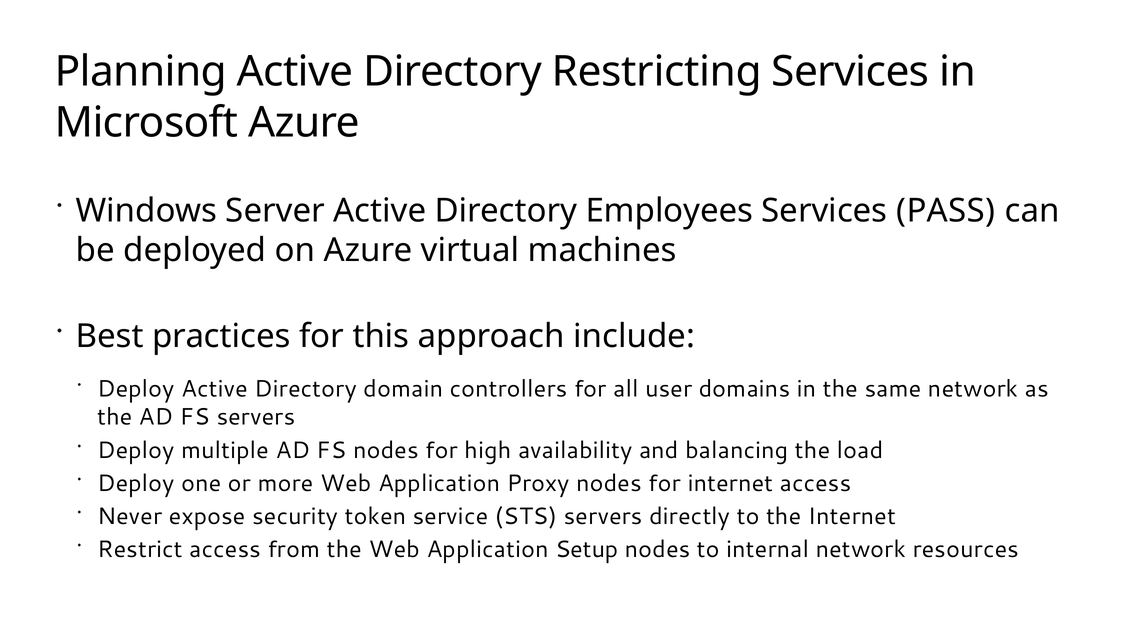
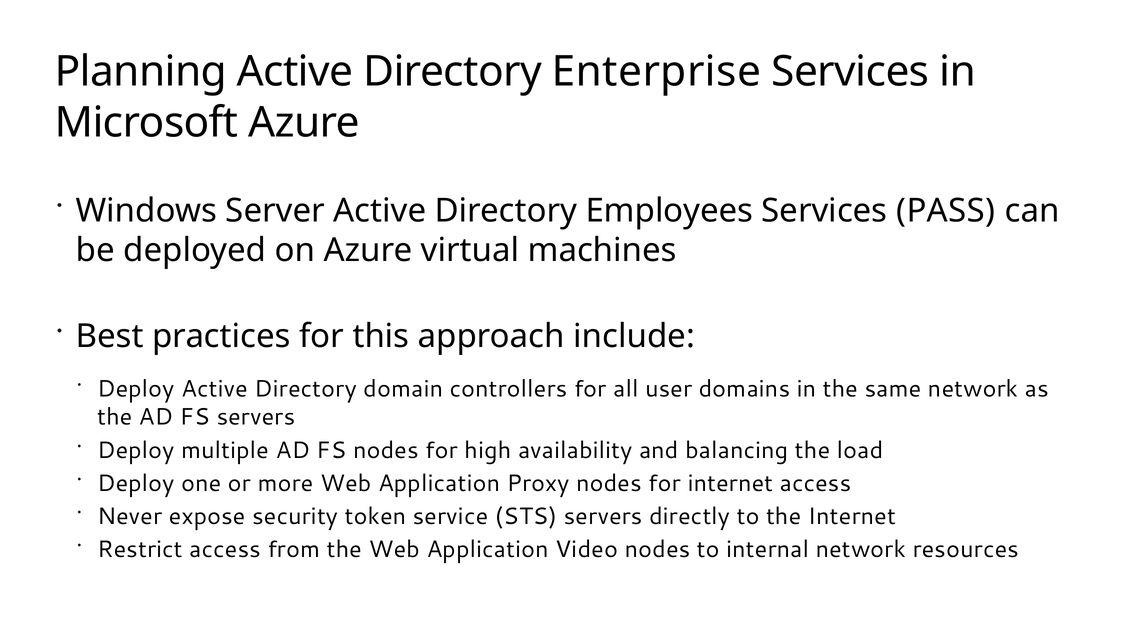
Restricting: Restricting -> Enterprise (656, 72)
Setup: Setup -> Video (587, 549)
